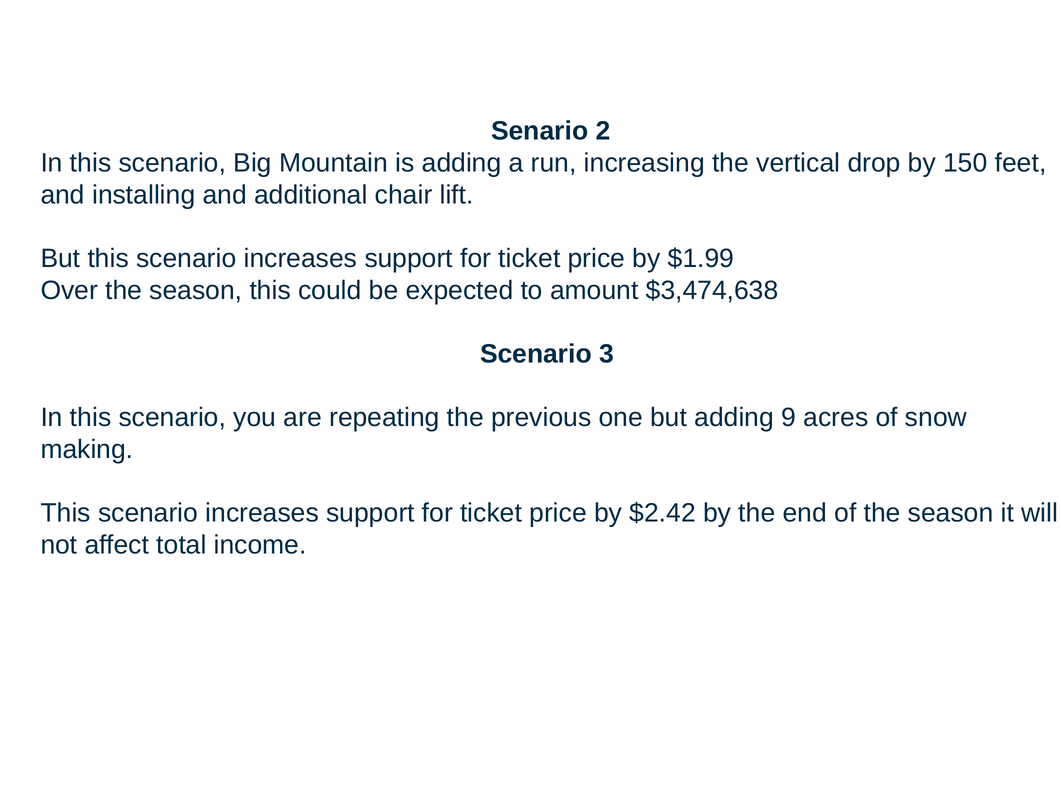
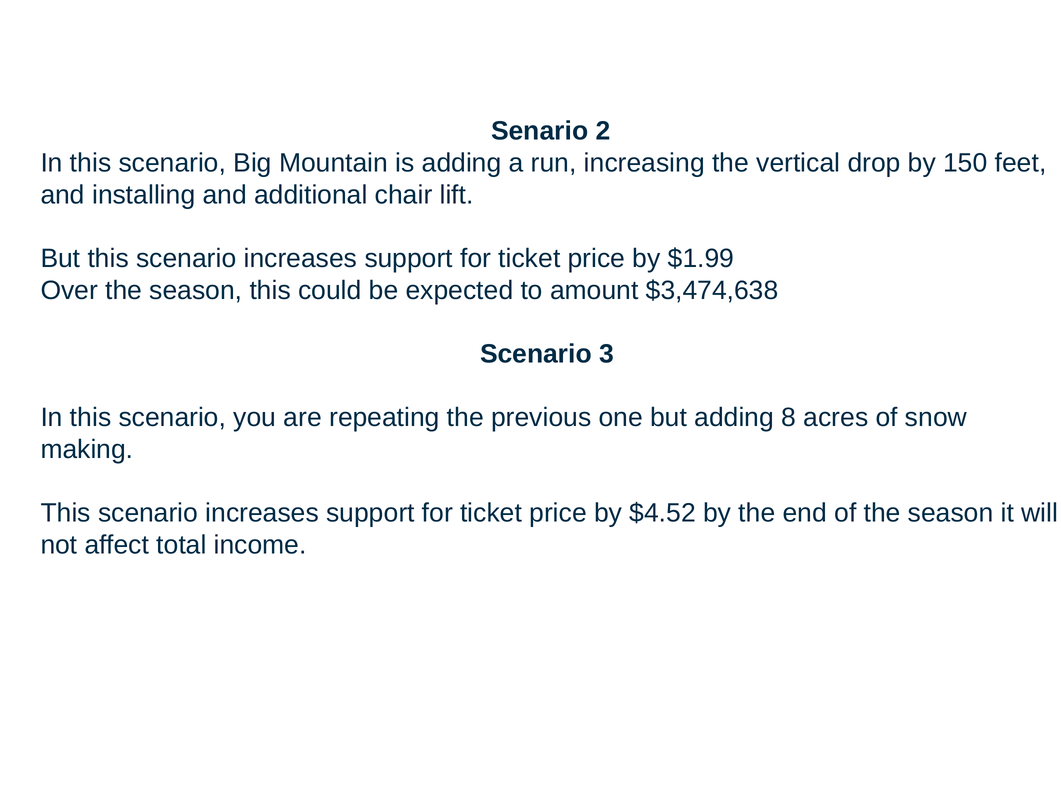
9: 9 -> 8 (789, 418)
$2.42: $2.42 -> $4.52 (663, 513)
